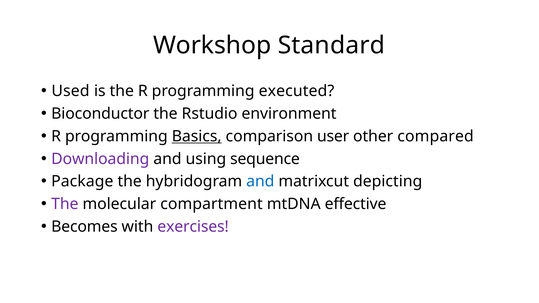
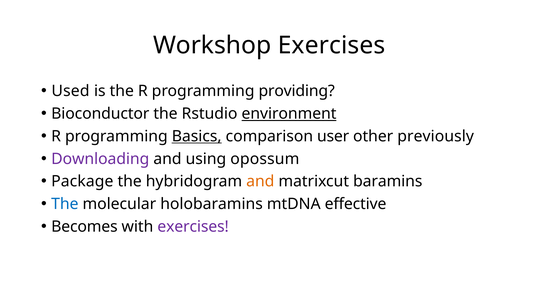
Workshop Standard: Standard -> Exercises (331, 45)
executed: executed -> providing (297, 91)
environment underline: none -> present (289, 114)
compared: compared -> previously (436, 136)
sequence: sequence -> opossum (265, 159)
and colour: blue -> orange (260, 182)
depicting: depicting -> baramins (388, 182)
The colour: purple -> blue (65, 204)
compartment: compartment -> holobaramins (212, 204)
